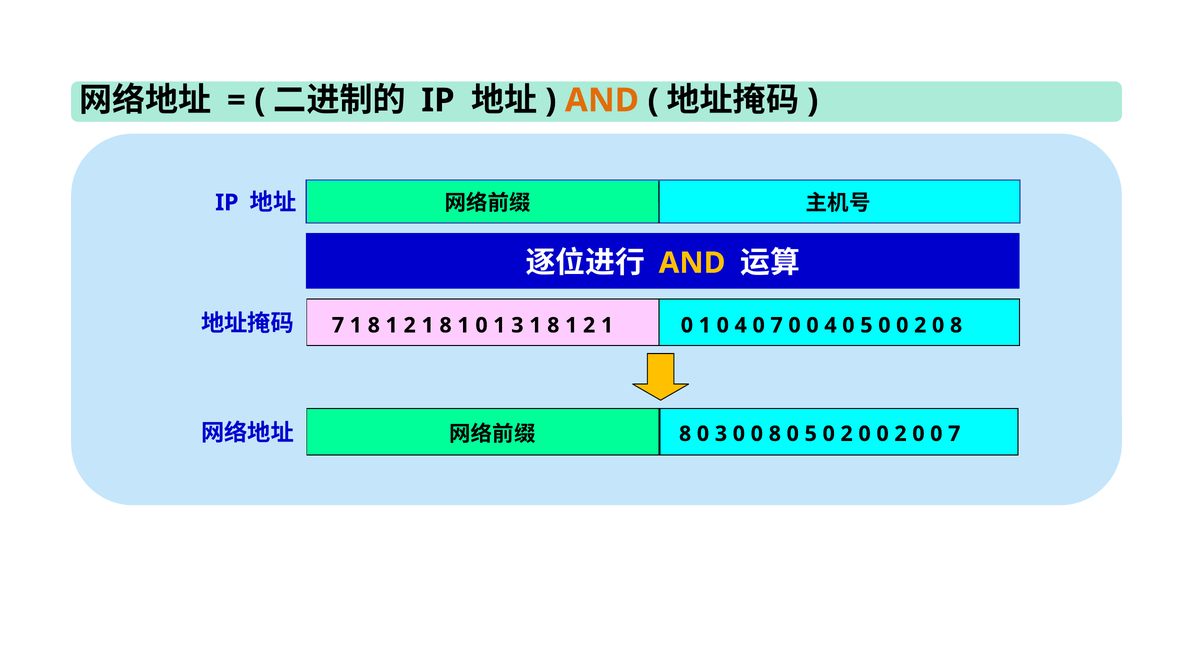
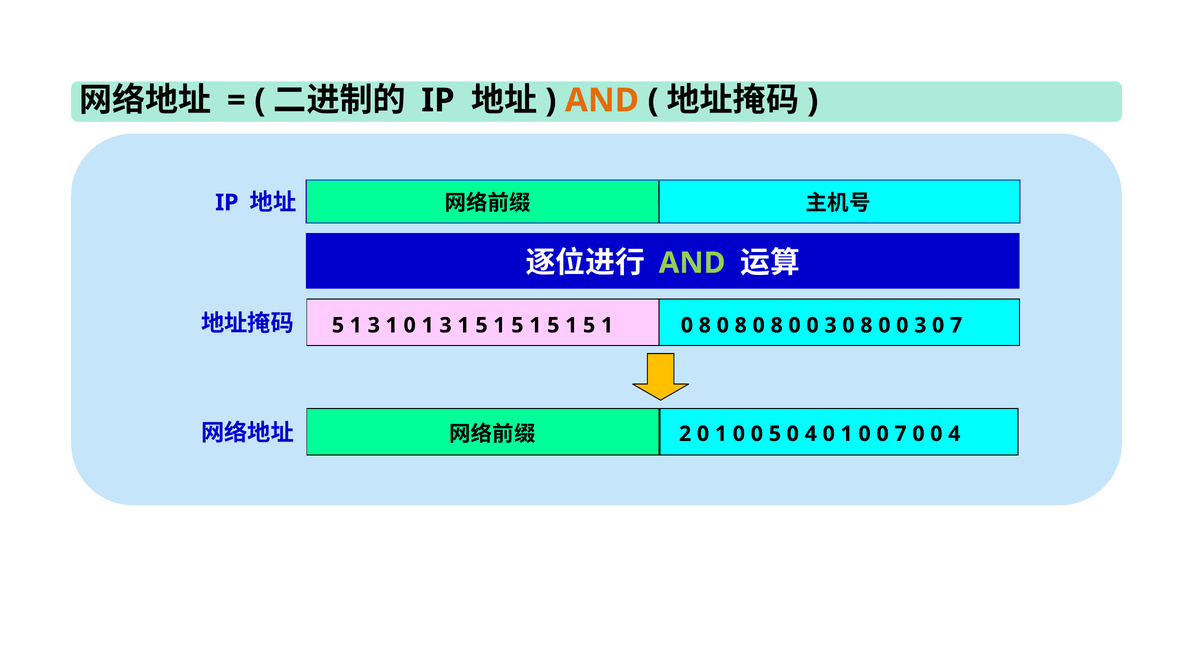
AND colour: yellow -> light green (692, 263)
7: 7 -> 5 (338, 325)
8: 8 -> 3 (374, 325)
2: 2 -> 0 (410, 325)
8: 8 -> 3 (446, 325)
0: 0 -> 5 (482, 325)
3: 3 -> 5 (517, 325)
8: 8 -> 5 (553, 325)
2: 2 -> 5 (589, 325)
1: 1 -> 8 (705, 325)
4: 4 -> 8 (741, 325)
7: 7 -> 8 (777, 325)
4: 4 -> 3 (831, 325)
5: 5 -> 8 (866, 325)
2: 2 -> 3 (920, 325)
8: 8 -> 7 (956, 325)
8: 8 -> 2 (685, 434)
3: 3 -> 1 (721, 434)
0 0 8: 8 -> 5 (775, 434)
5: 5 -> 4 (811, 434)
2: 2 -> 1 (847, 434)
2: 2 -> 7 (900, 434)
0 0 7: 7 -> 4 (954, 434)
